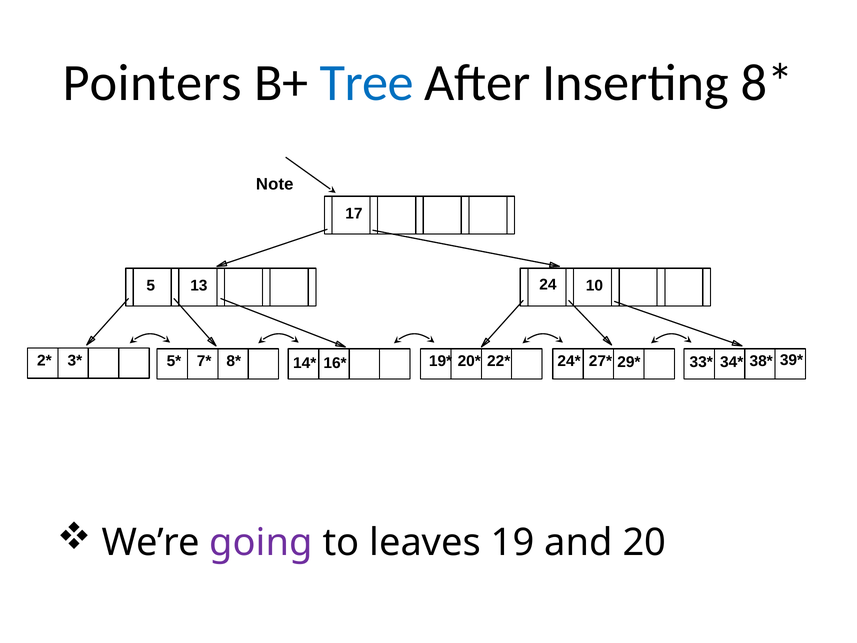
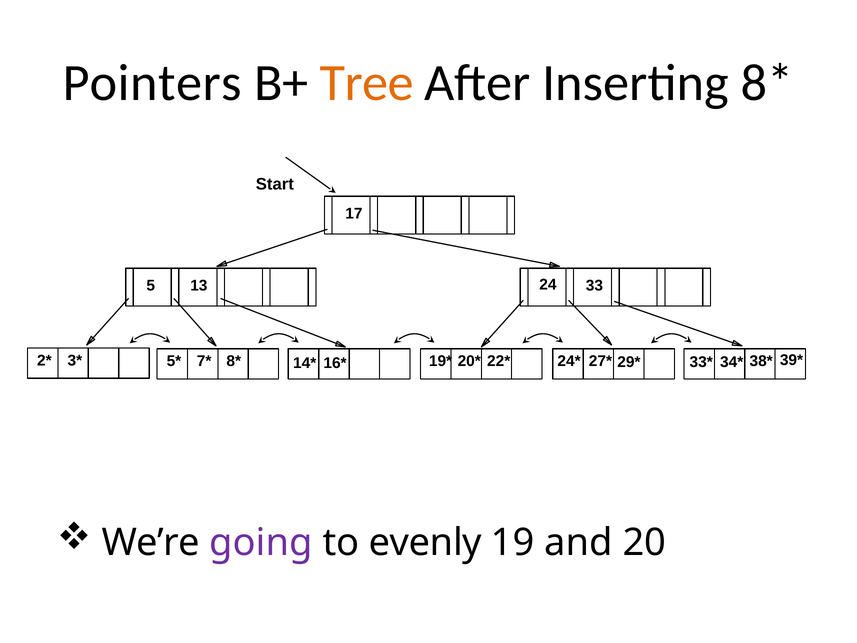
Tree colour: blue -> orange (367, 83)
Note: Note -> Start (275, 184)
10: 10 -> 33 (594, 285)
leaves: leaves -> evenly (425, 543)
